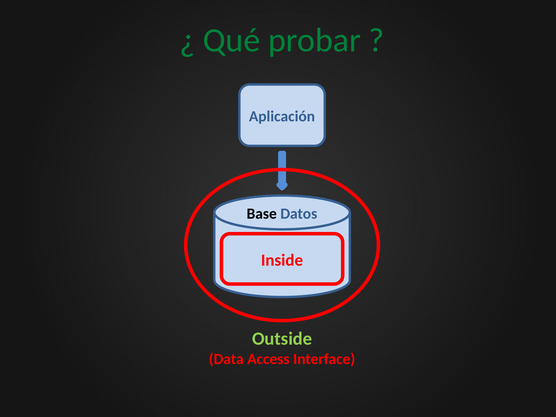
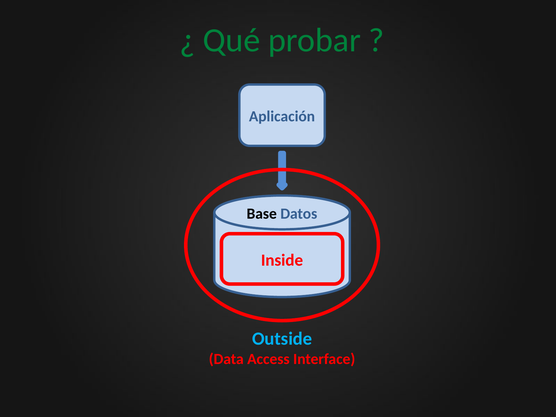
Outside colour: light green -> light blue (282, 339)
